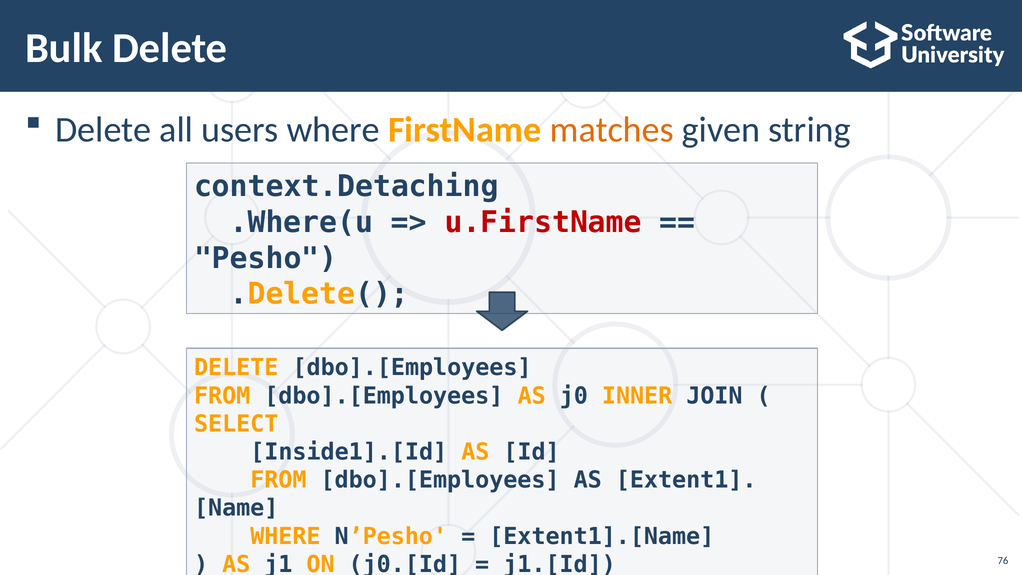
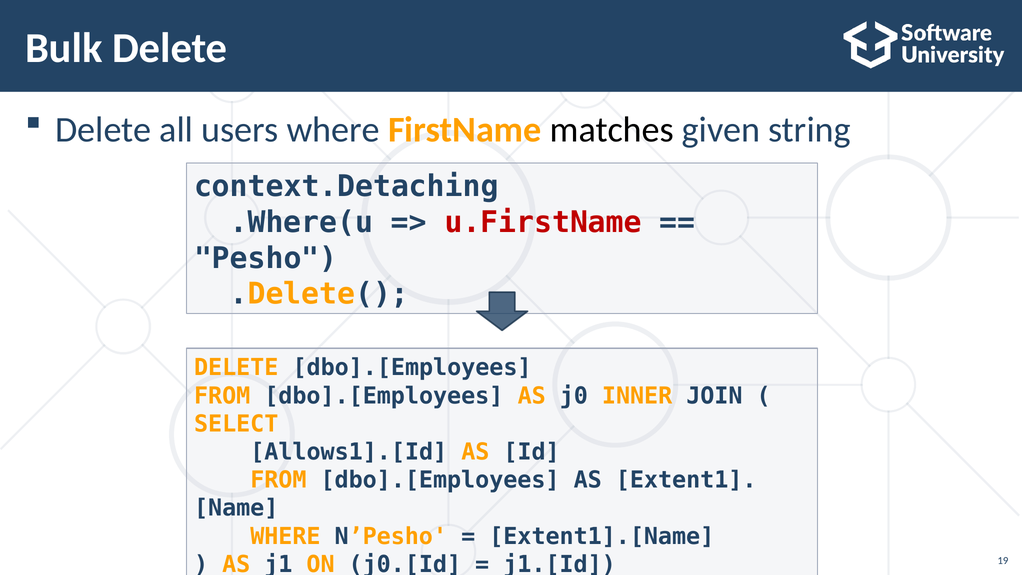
matches colour: orange -> black (612, 130)
Inside1].[Id: Inside1].[Id -> Allows1].[Id (349, 452)
76: 76 -> 19 (1003, 561)
